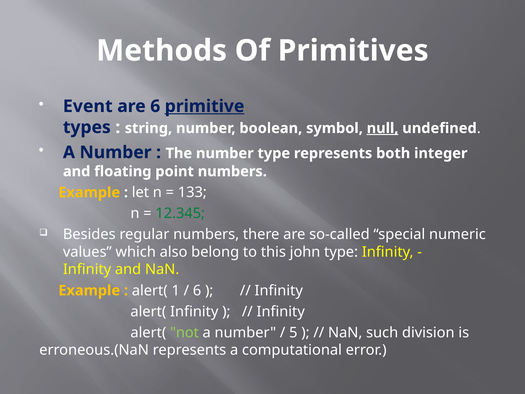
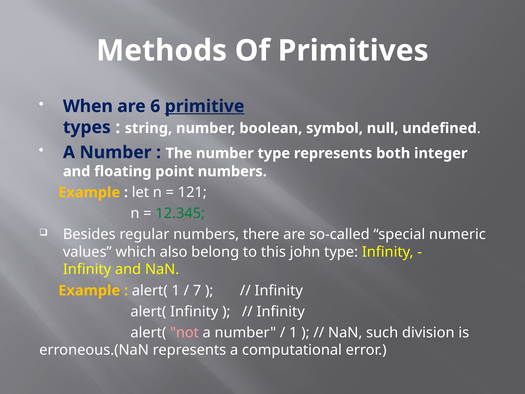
Event: Event -> When (88, 106)
null underline: present -> none (383, 128)
133: 133 -> 121 (192, 192)
6: 6 -> 7 (197, 290)
not colour: light green -> pink (184, 332)
5: 5 -> 1 (293, 332)
